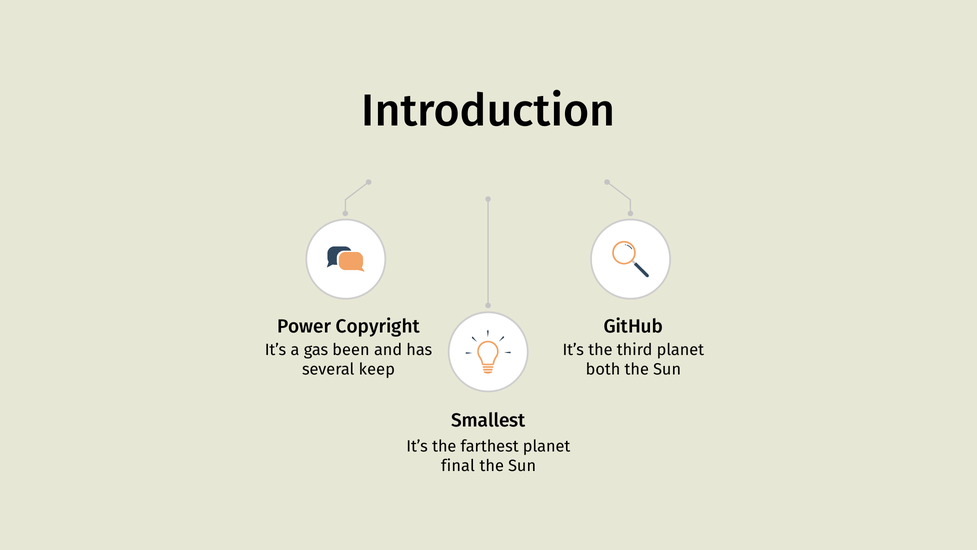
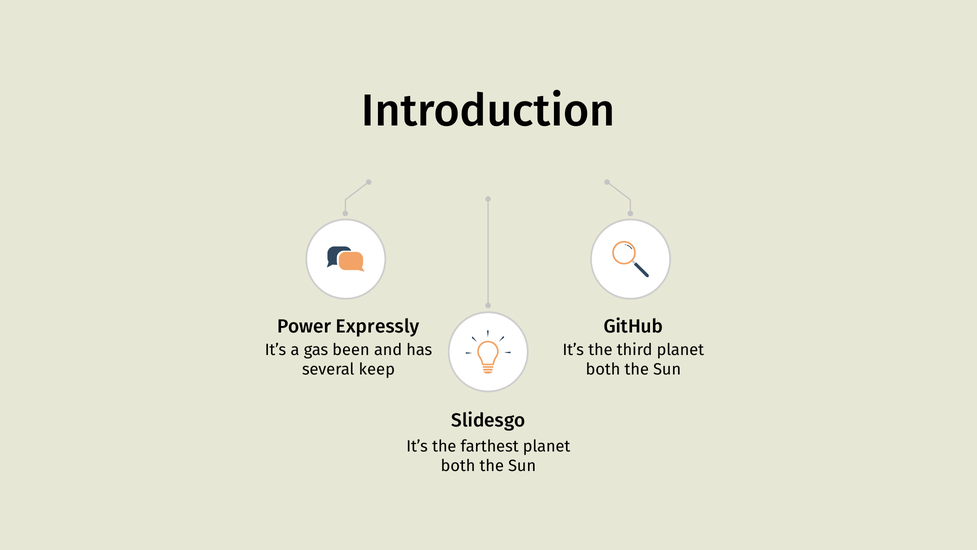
Copyright: Copyright -> Expressly (378, 326)
Smallest: Smallest -> Slidesgo (488, 420)
final: final -> both (458, 465)
